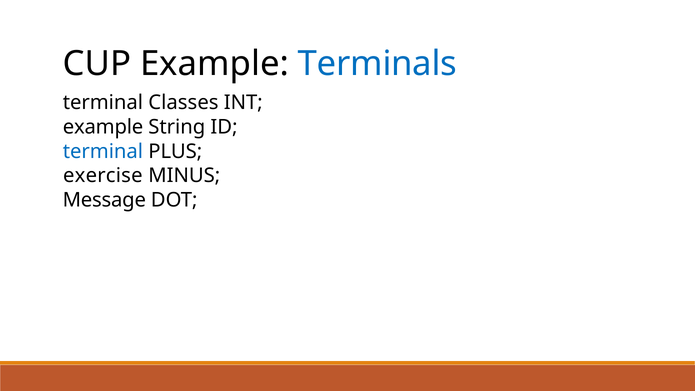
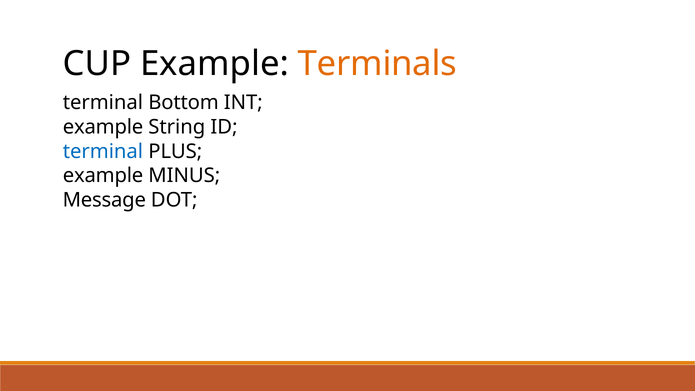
Terminals colour: blue -> orange (377, 64)
Classes: Classes -> Bottom (184, 103)
exercise: exercise -> example (103, 176)
